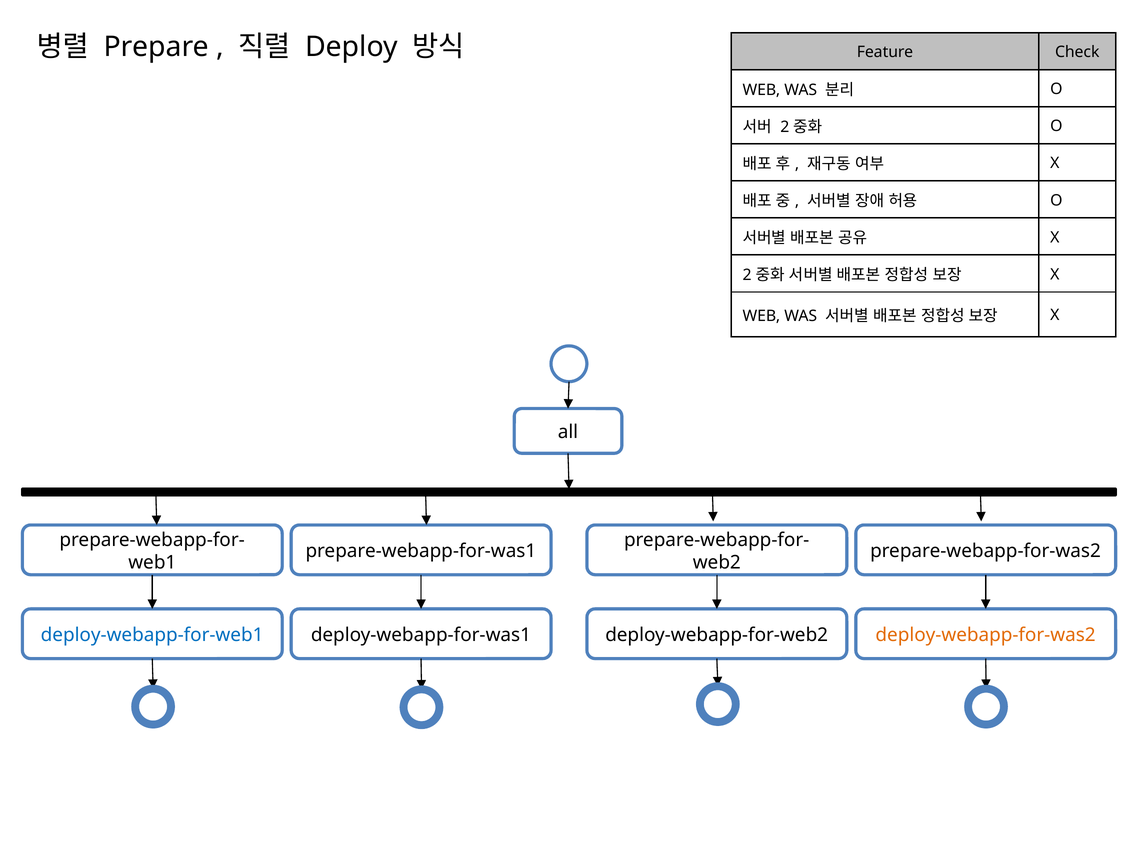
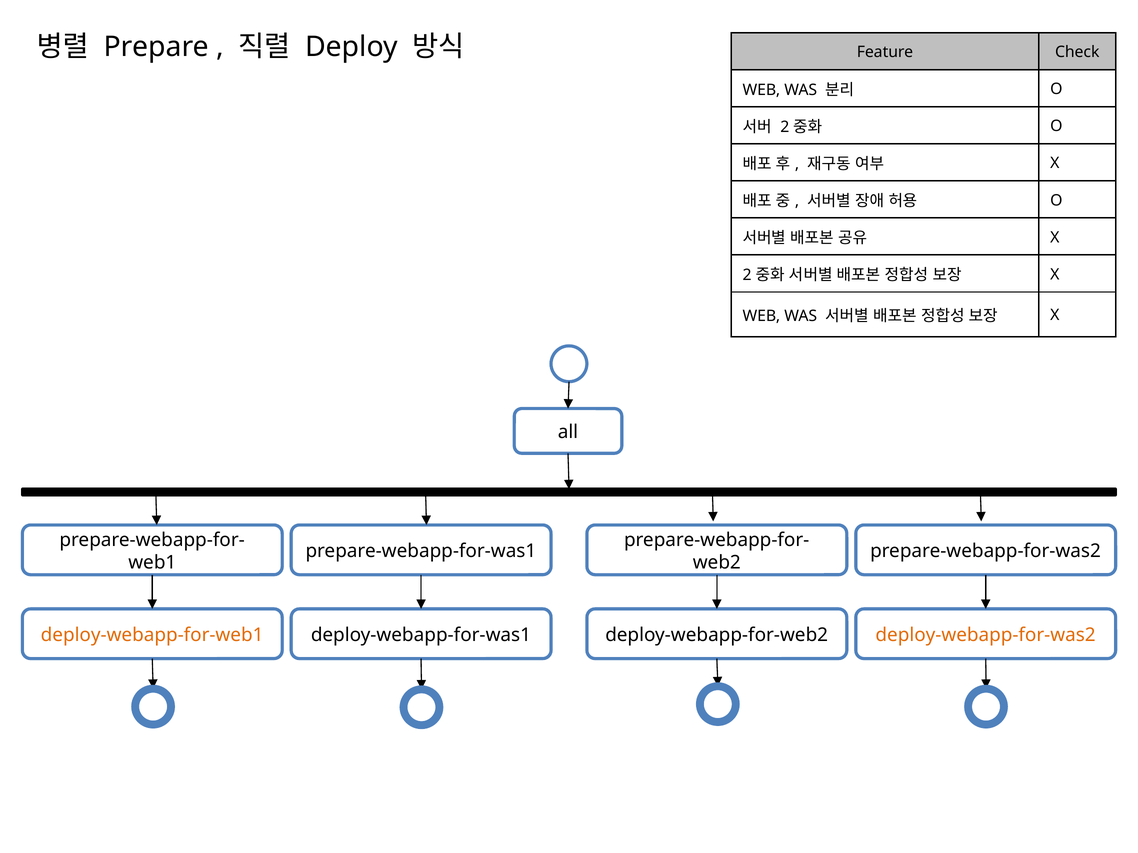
deploy-webapp-for-web1 colour: blue -> orange (152, 635)
